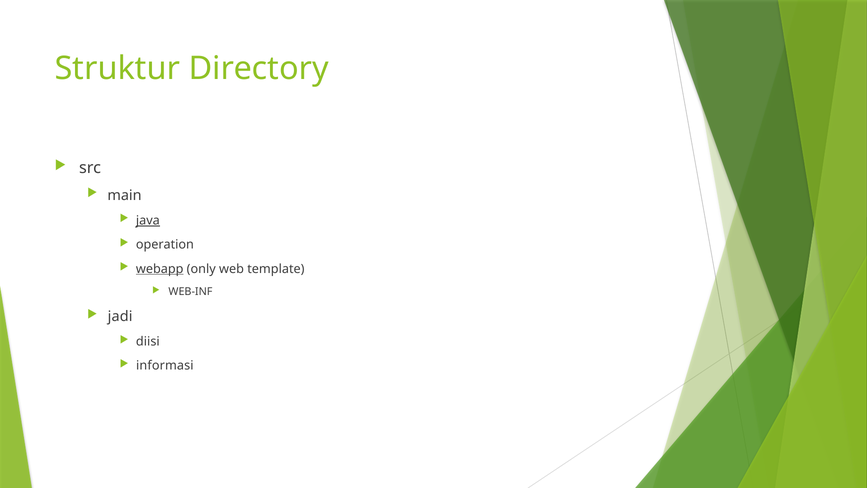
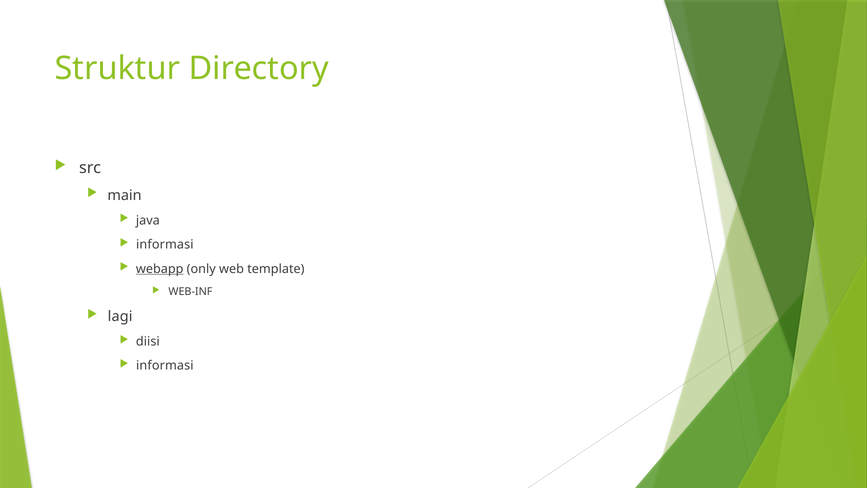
java underline: present -> none (148, 220)
operation: operation -> informasi (165, 245)
jadi: jadi -> lagi (120, 316)
